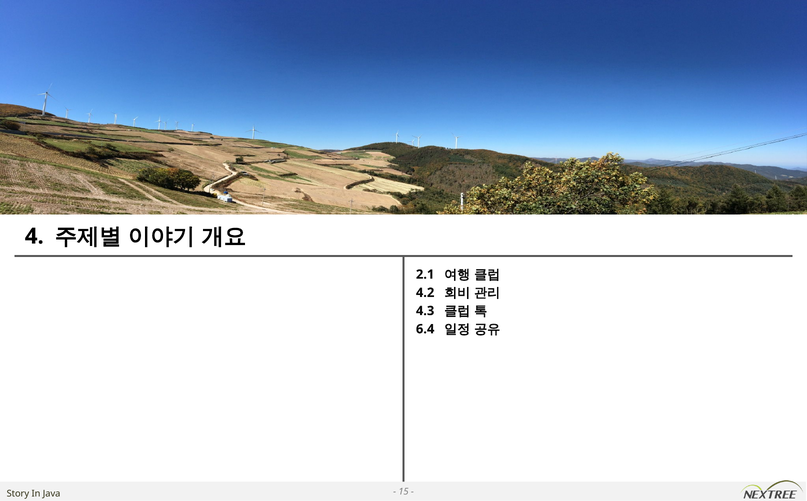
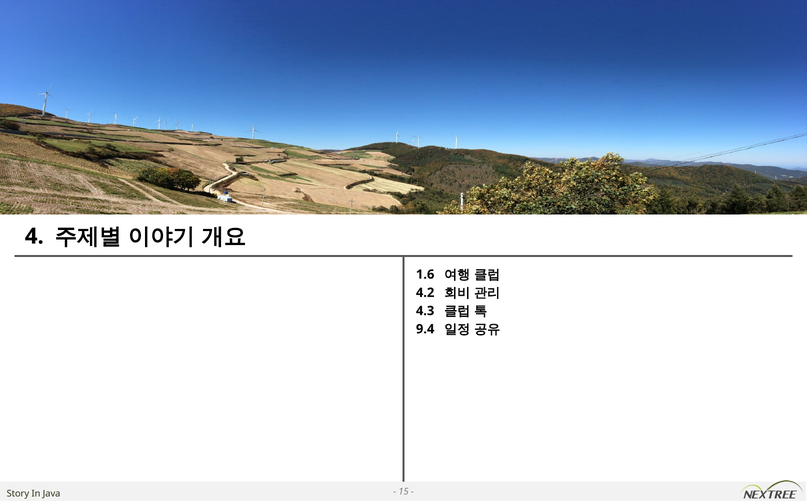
2.1: 2.1 -> 1.6 (425, 274)
6.4: 6.4 -> 9.4 (425, 329)
